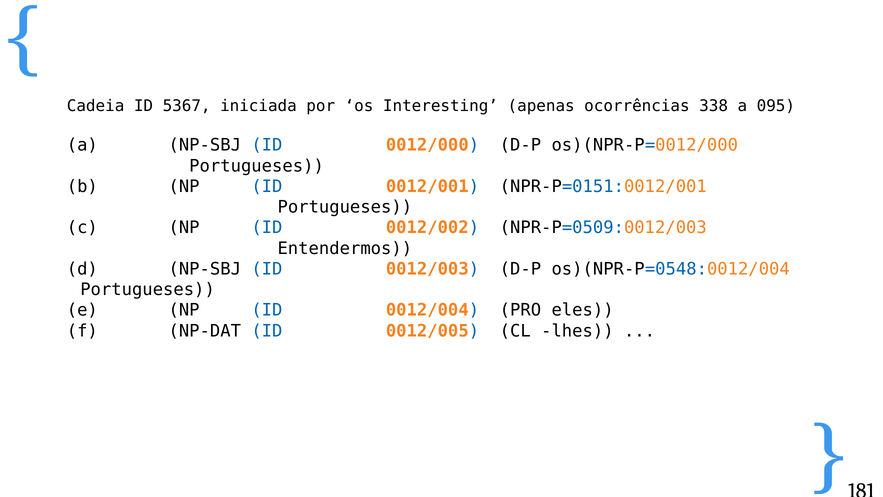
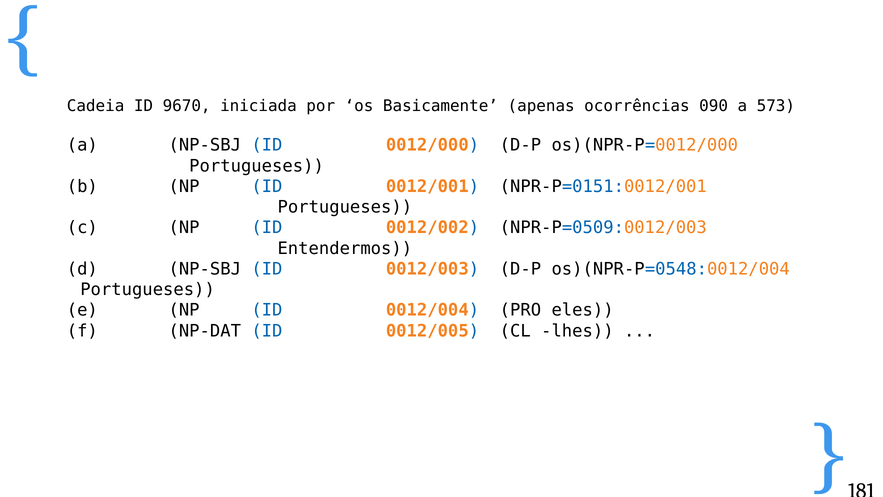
5367: 5367 -> 9670 (187, 106)
Interesting: Interesting -> Basicamente (440, 106)
338: 338 -> 090 (714, 106)
095: 095 -> 573 (776, 106)
